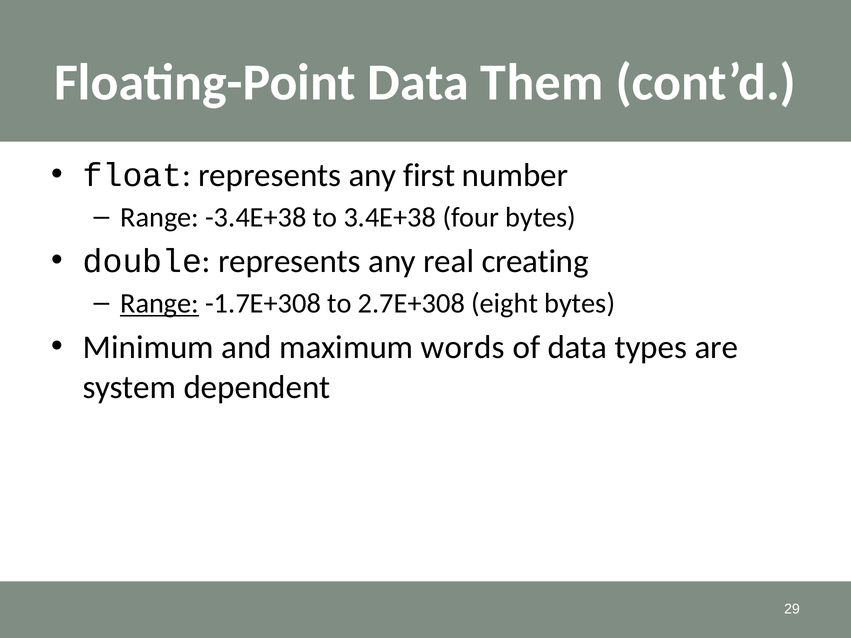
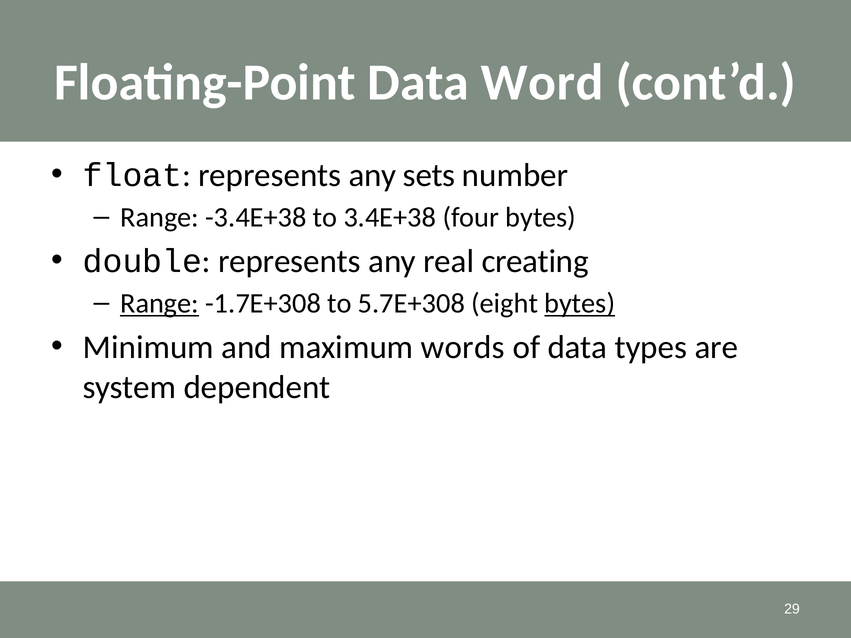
Them: Them -> Word (542, 82)
first: first -> sets (429, 175)
2.7E+308: 2.7E+308 -> 5.7E+308 (411, 304)
bytes underline: none -> present (580, 304)
